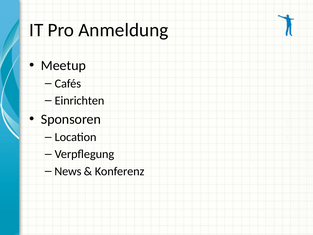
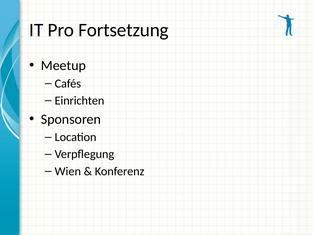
Anmeldung: Anmeldung -> Fortsetzung (123, 30)
News: News -> Wien (68, 171)
